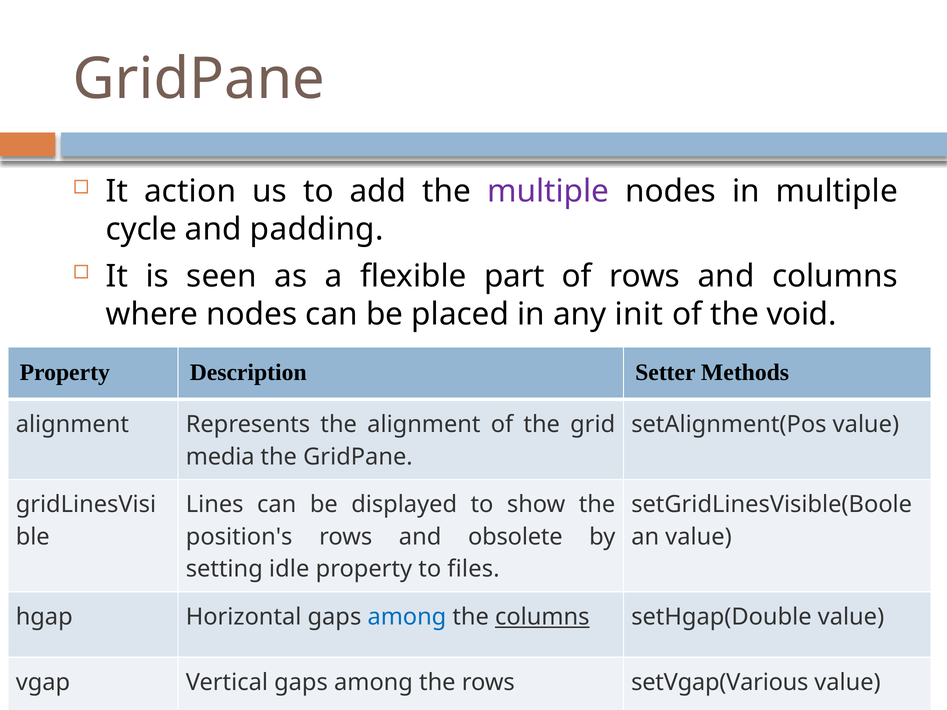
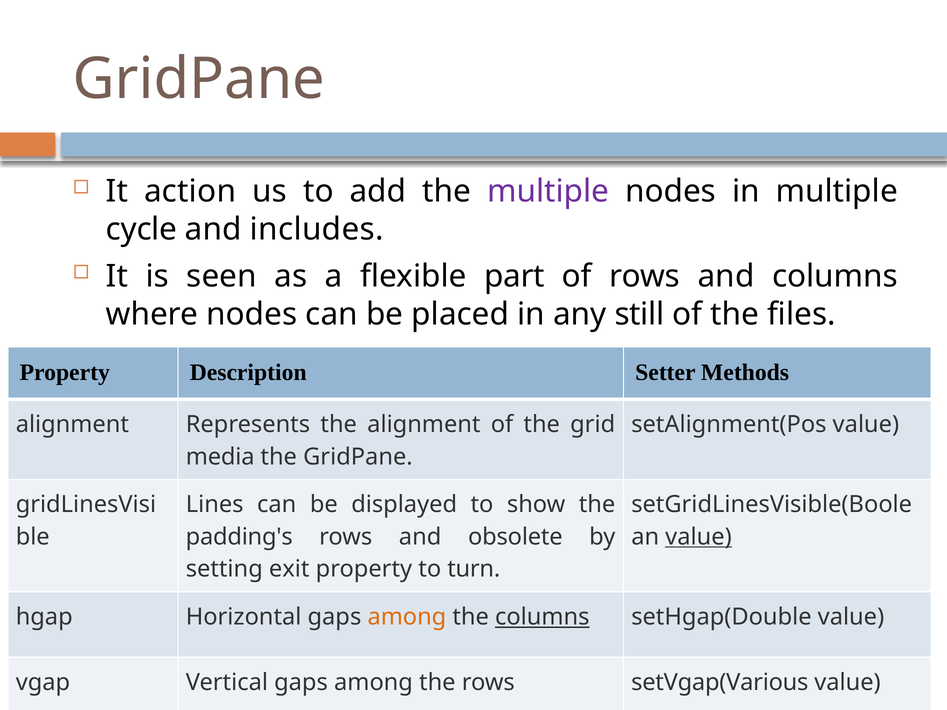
padding: padding -> includes (317, 229)
init: init -> still (639, 314)
void: void -> files (801, 314)
position's: position's -> padding's (239, 537)
value underline: none -> present (699, 537)
idle: idle -> exit (289, 569)
files: files -> turn (474, 569)
among colour: blue -> orange (407, 617)
